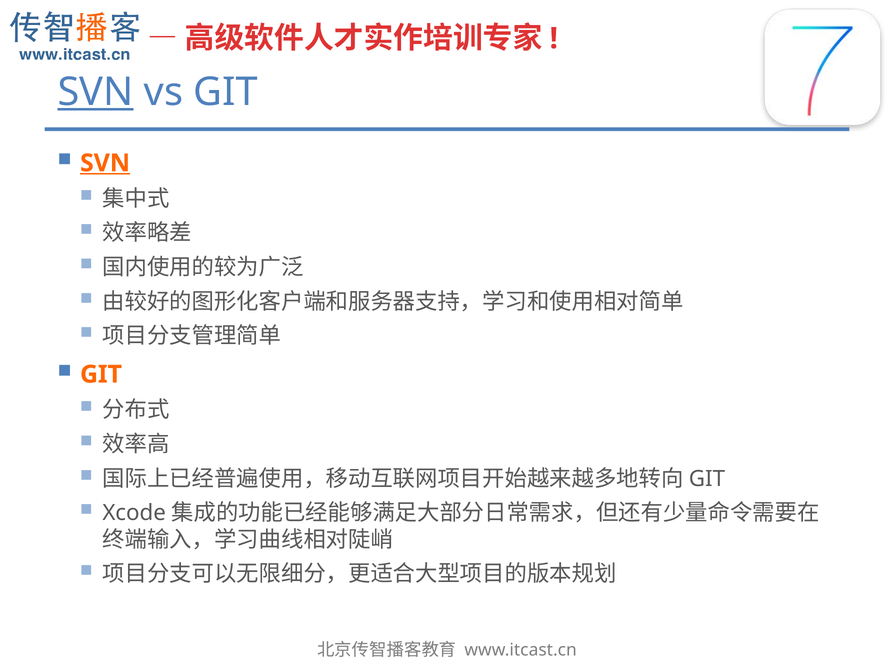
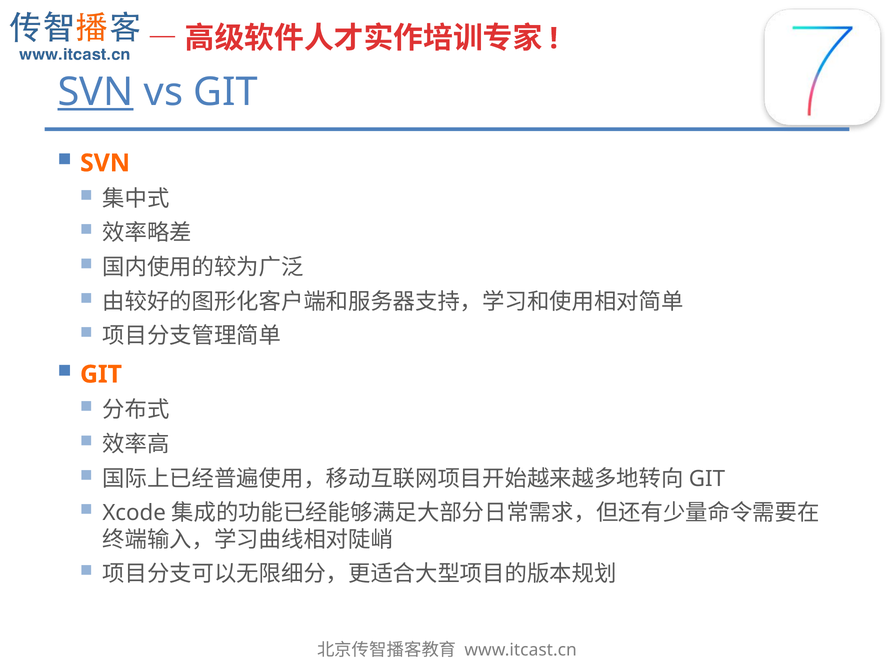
SVN underline: present -> none (105, 163)
